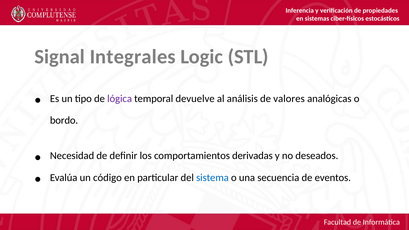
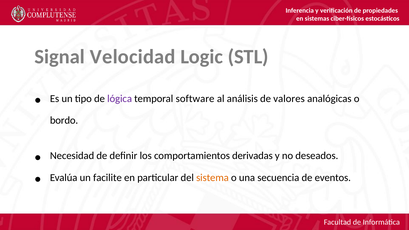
Integrales: Integrales -> Velocidad (133, 57)
devuelve: devuelve -> software (195, 99)
código: código -> facilite (107, 178)
sistema colour: blue -> orange (212, 178)
